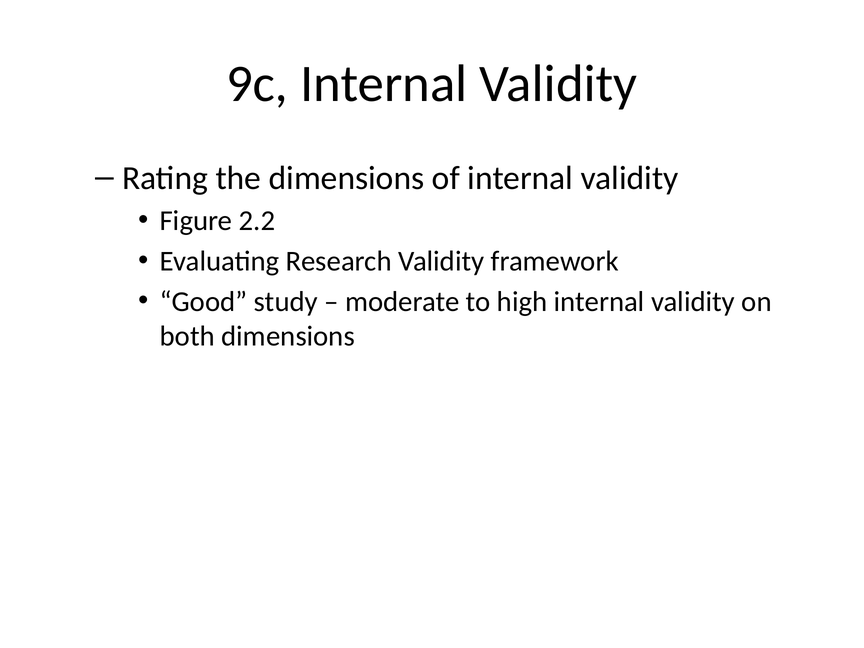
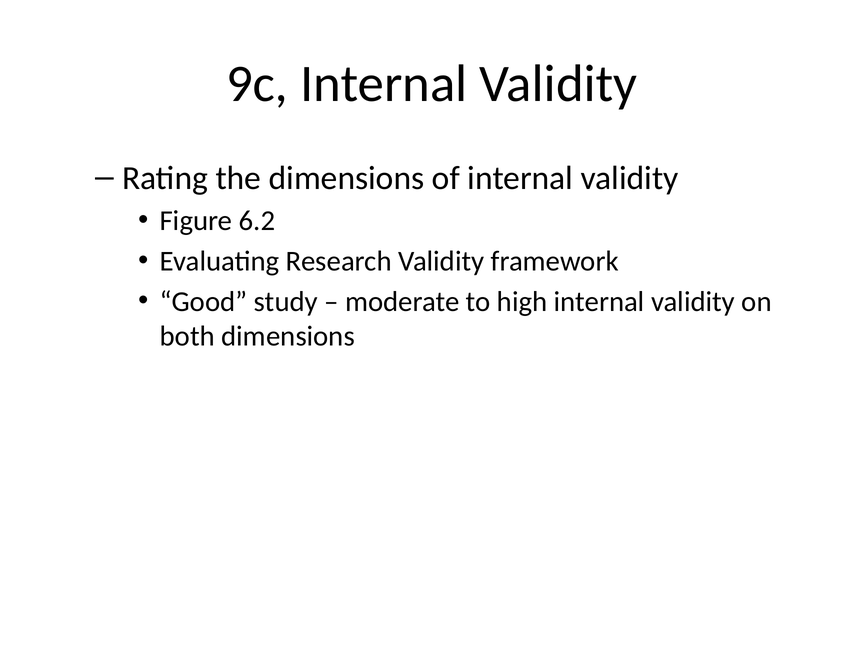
2.2: 2.2 -> 6.2 (257, 221)
